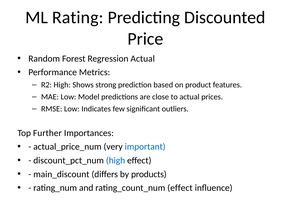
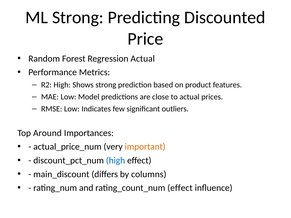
ML Rating: Rating -> Strong (78, 18)
Further: Further -> Around (47, 133)
important colour: blue -> orange (145, 147)
products: products -> columns (149, 174)
